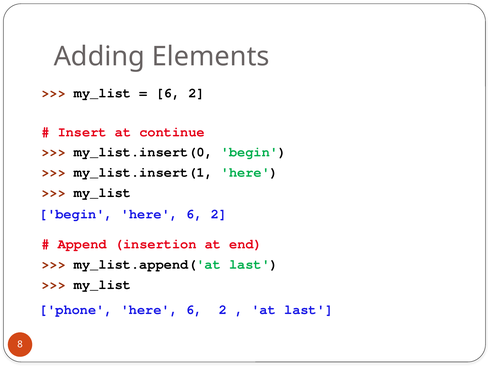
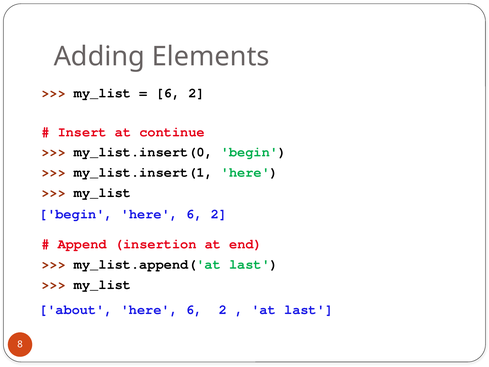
phone: phone -> about (76, 309)
